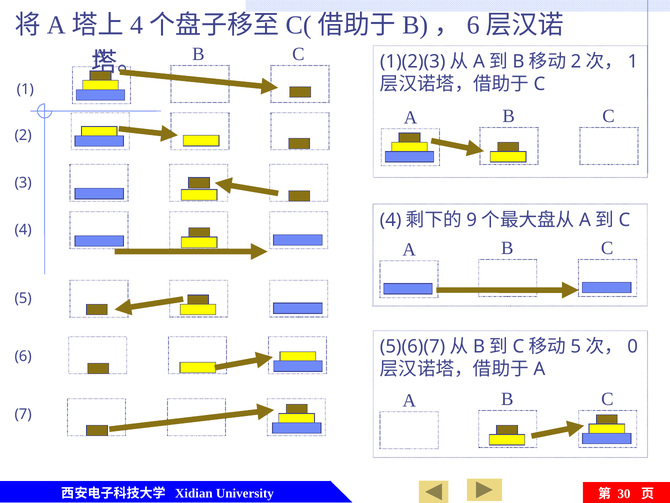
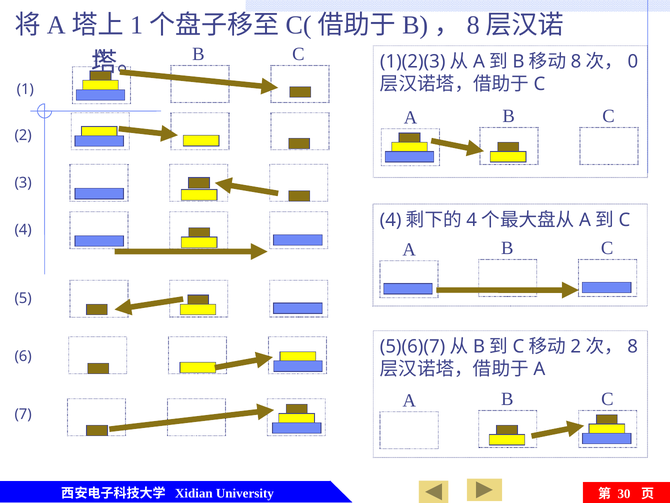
4: 4 -> 1 (137, 25)
6: 6 -> 8 (473, 25)
2: 2 -> 8 (576, 62)
1: 1 -> 0 (633, 62)
9: 9 -> 4 (472, 220)
5: 5 -> 2 (576, 346)
0: 0 -> 8 (633, 346)
